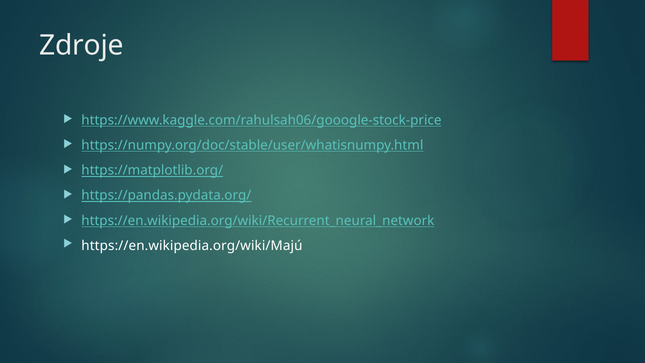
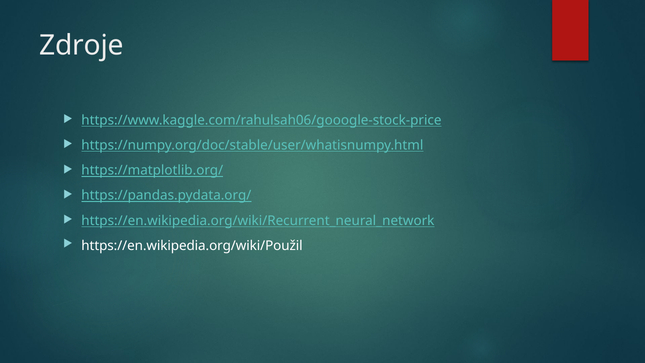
https://en.wikipedia.org/wiki/Majú: https://en.wikipedia.org/wiki/Majú -> https://en.wikipedia.org/wiki/Použil (192, 246)
